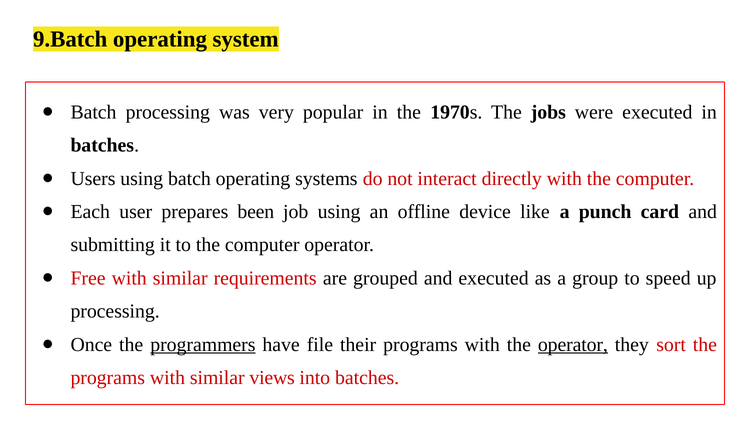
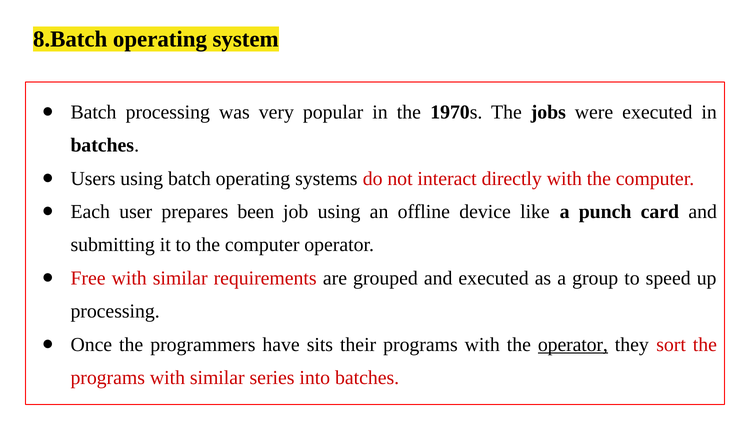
9.Batch: 9.Batch -> 8.Batch (70, 39)
programmers underline: present -> none (203, 344)
file: file -> sits (320, 344)
views: views -> series (272, 378)
